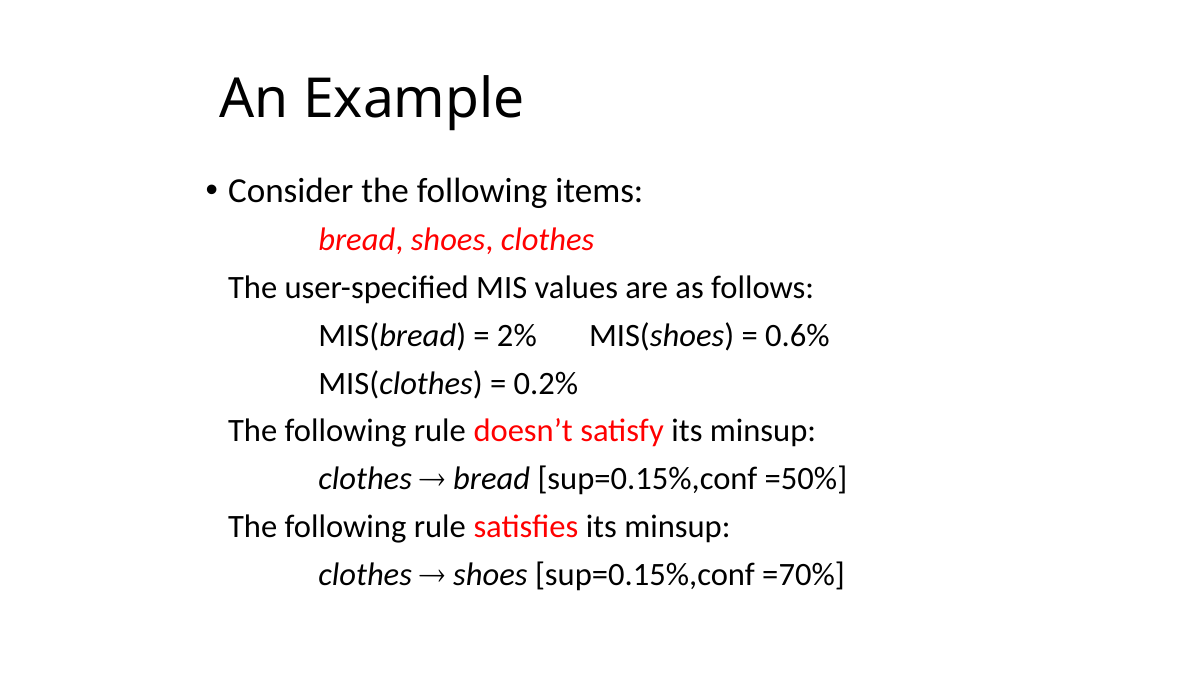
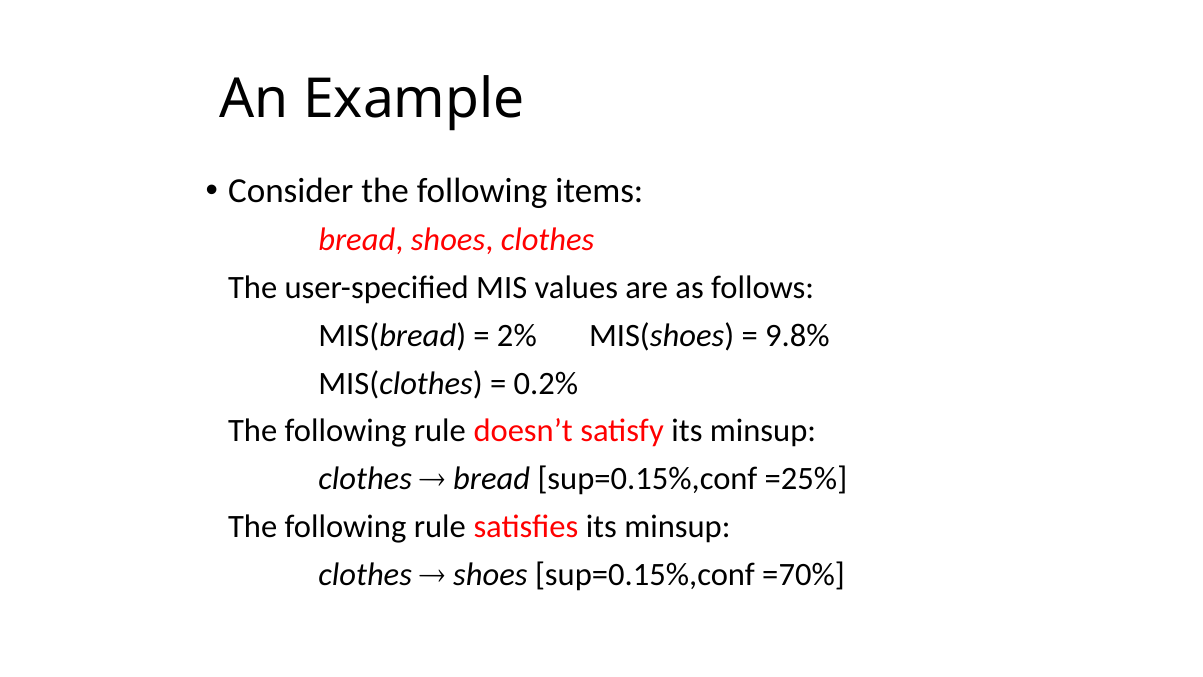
0.6%: 0.6% -> 9.8% (797, 336)
=50%: =50% -> =25% (806, 479)
